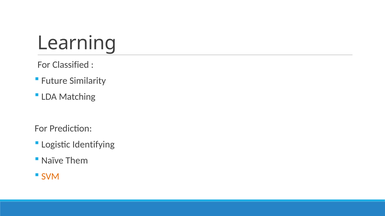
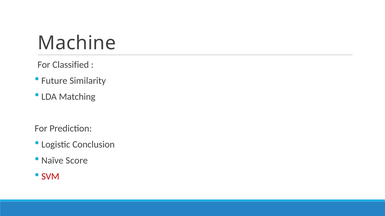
Learning: Learning -> Machine (77, 43)
Identifying: Identifying -> Conclusion (94, 145)
Them: Them -> Score (77, 161)
SVM colour: orange -> red (50, 177)
